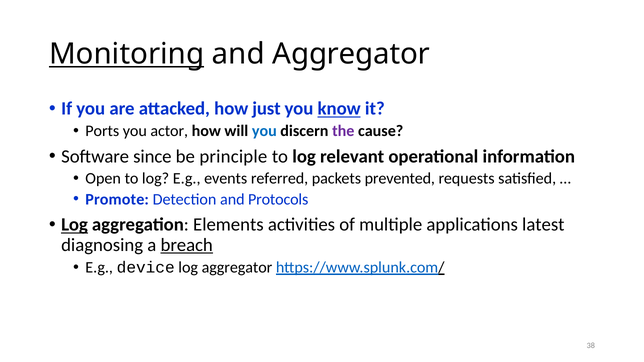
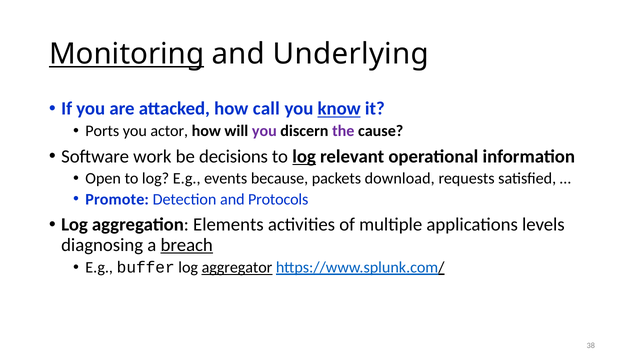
and Aggregator: Aggregator -> Underlying (351, 54)
just: just -> call (266, 109)
you colour: blue -> purple (264, 131)
since: since -> work (152, 157)
principle: principle -> decisions (234, 157)
log underline: none -> present (304, 157)
referred: referred -> because (280, 179)
prevented: prevented -> download (400, 179)
Log underline: present -> none (75, 225)
latest: latest -> levels (543, 225)
device: device -> buffer (146, 268)
aggregator underline: none -> present (237, 268)
